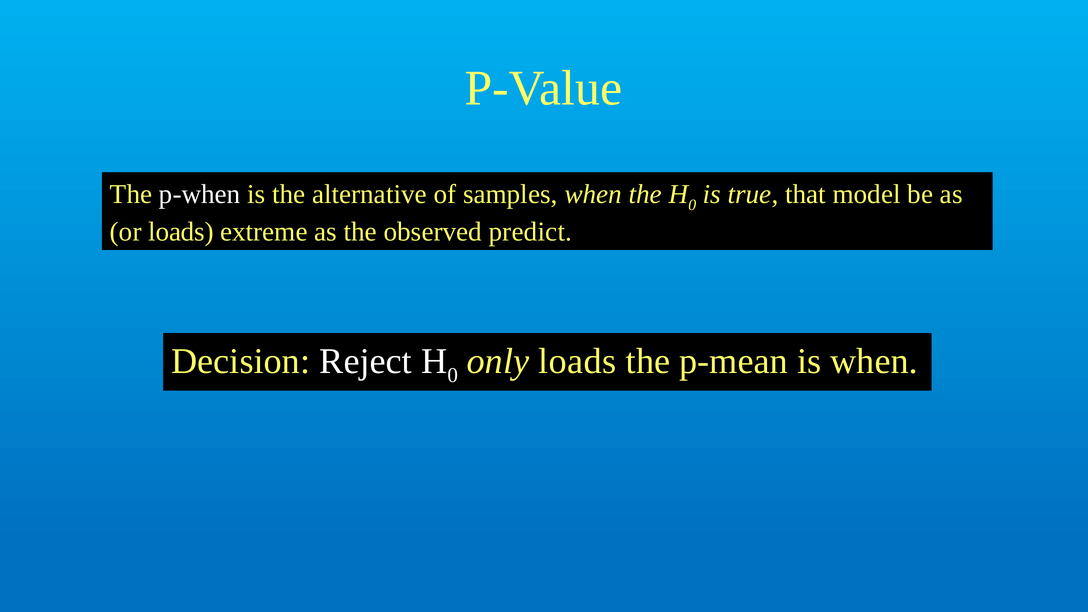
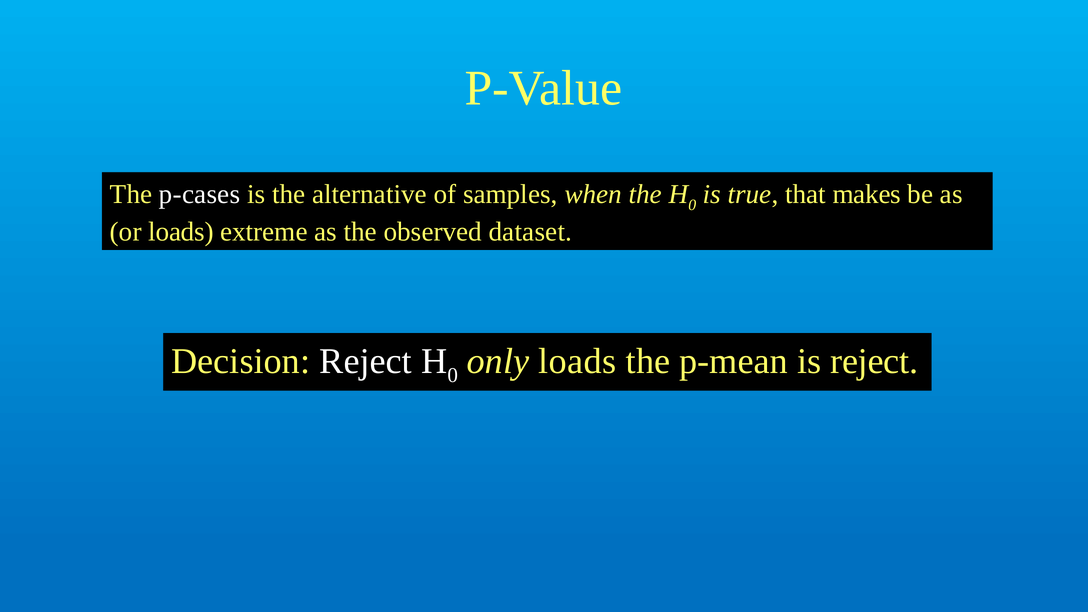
p-when: p-when -> p-cases (200, 194)
model: model -> makes (867, 194)
predict: predict -> dataset (530, 232)
is when: when -> reject (874, 361)
